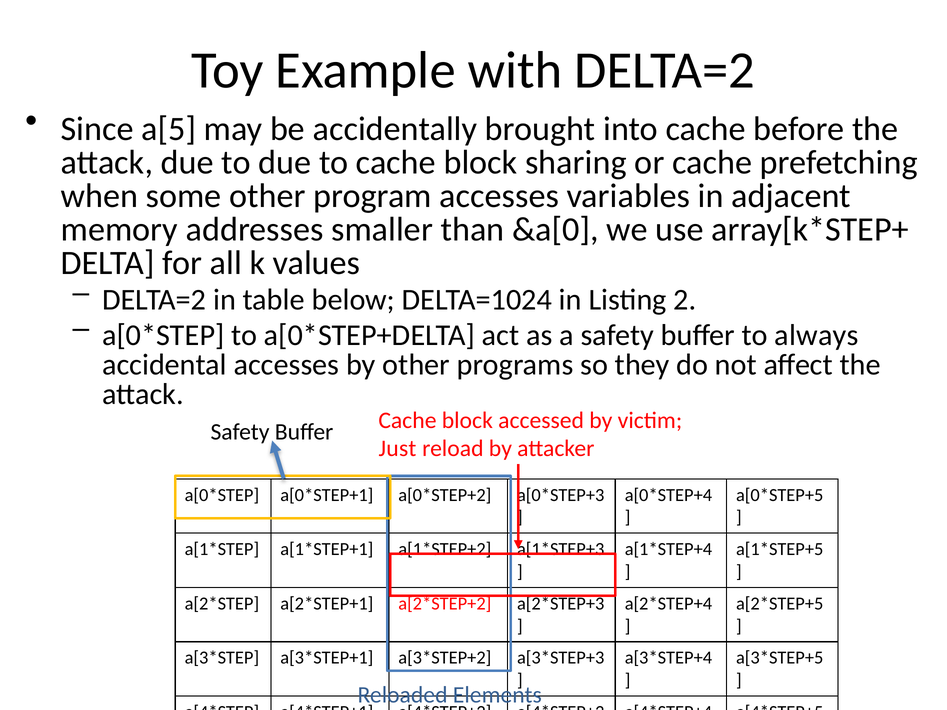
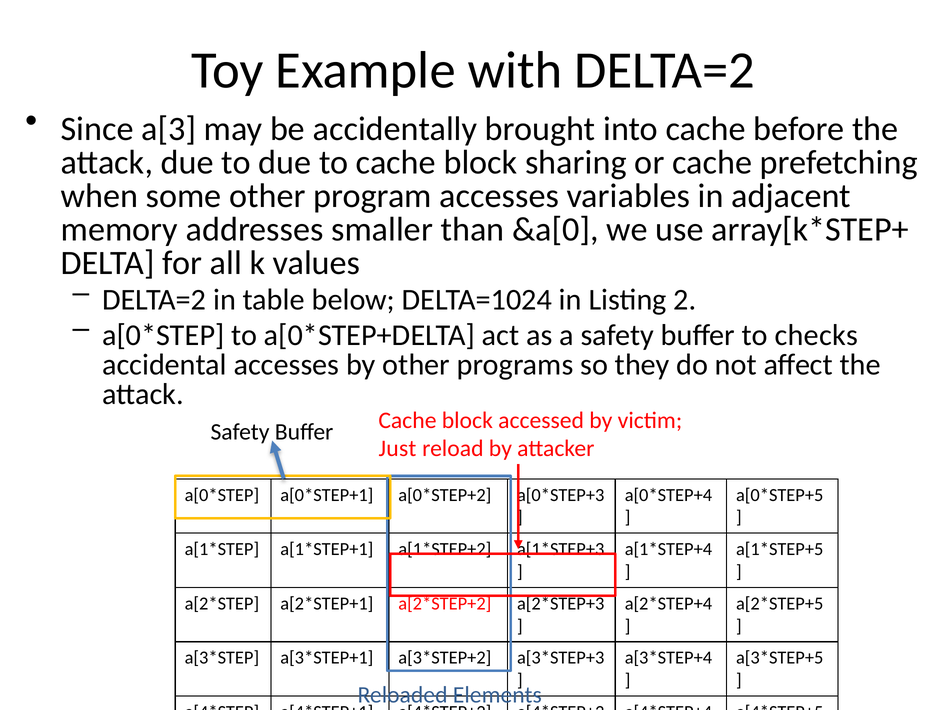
a[5: a[5 -> a[3 (169, 129)
always: always -> checks (816, 335)
